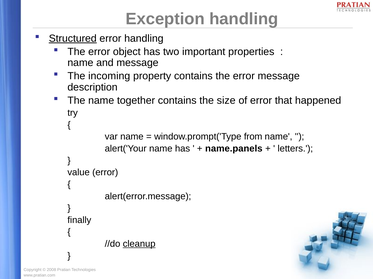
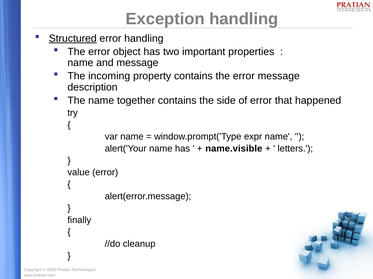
size: size -> side (226, 101)
from: from -> expr (253, 137)
name.panels: name.panels -> name.visible (234, 149)
cleanup underline: present -> none (139, 244)
